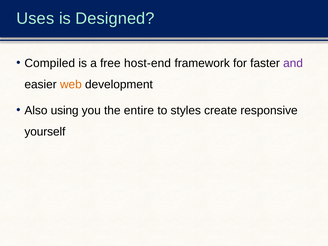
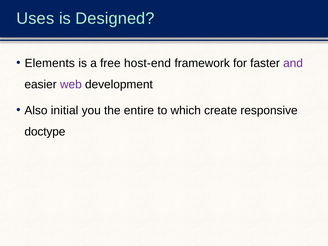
Compiled: Compiled -> Elements (50, 63)
web colour: orange -> purple (71, 85)
using: using -> initial (65, 110)
styles: styles -> which (186, 110)
yourself: yourself -> doctype (45, 132)
